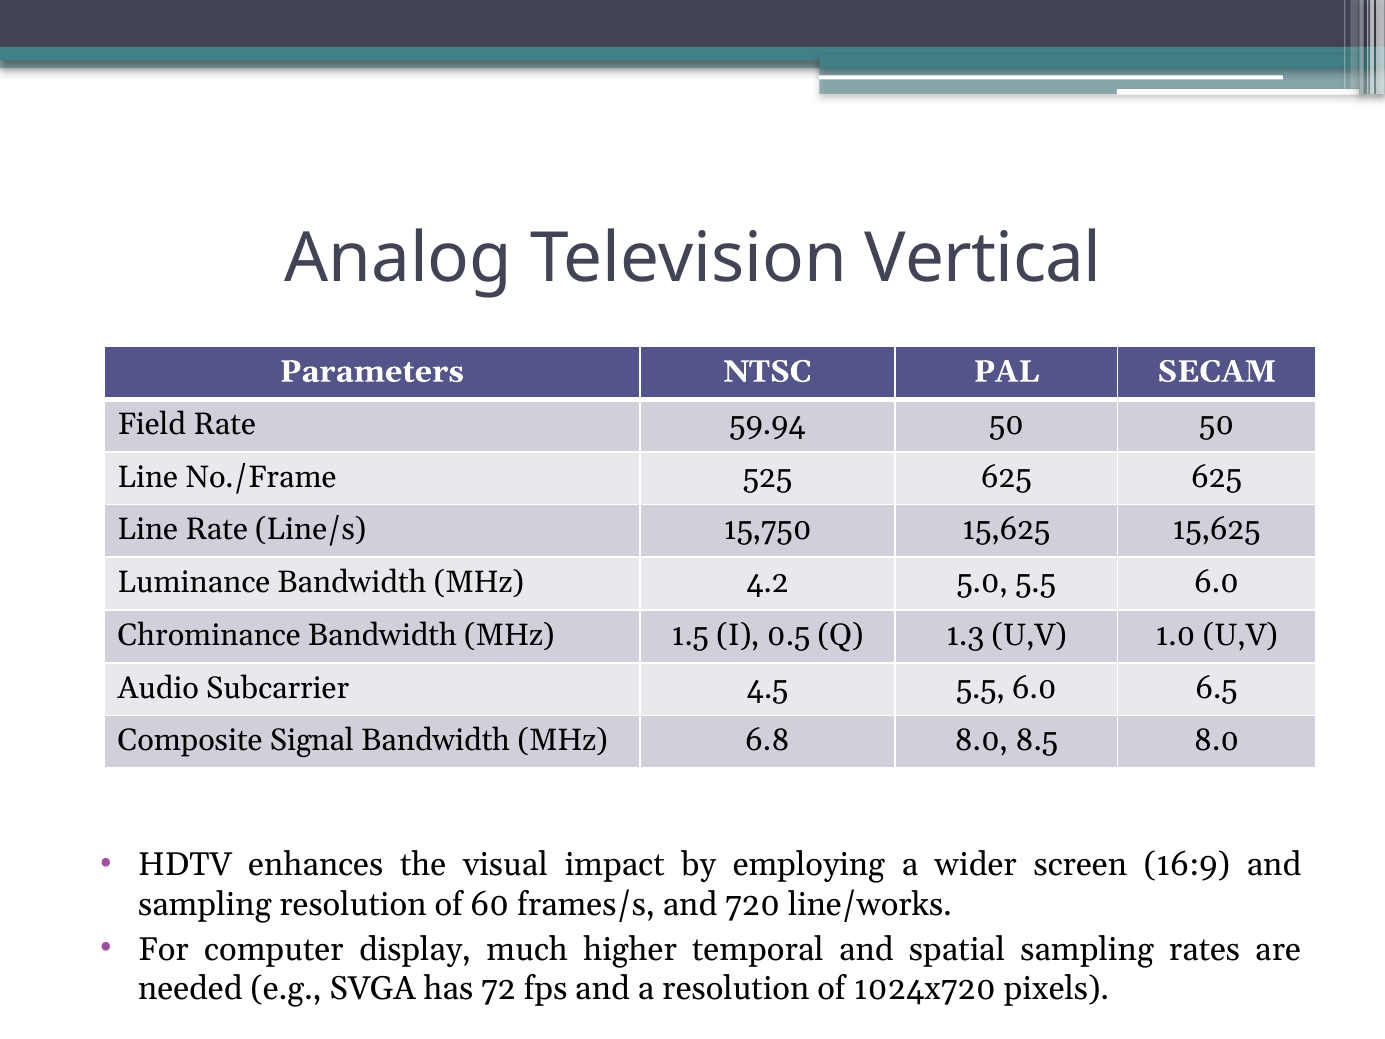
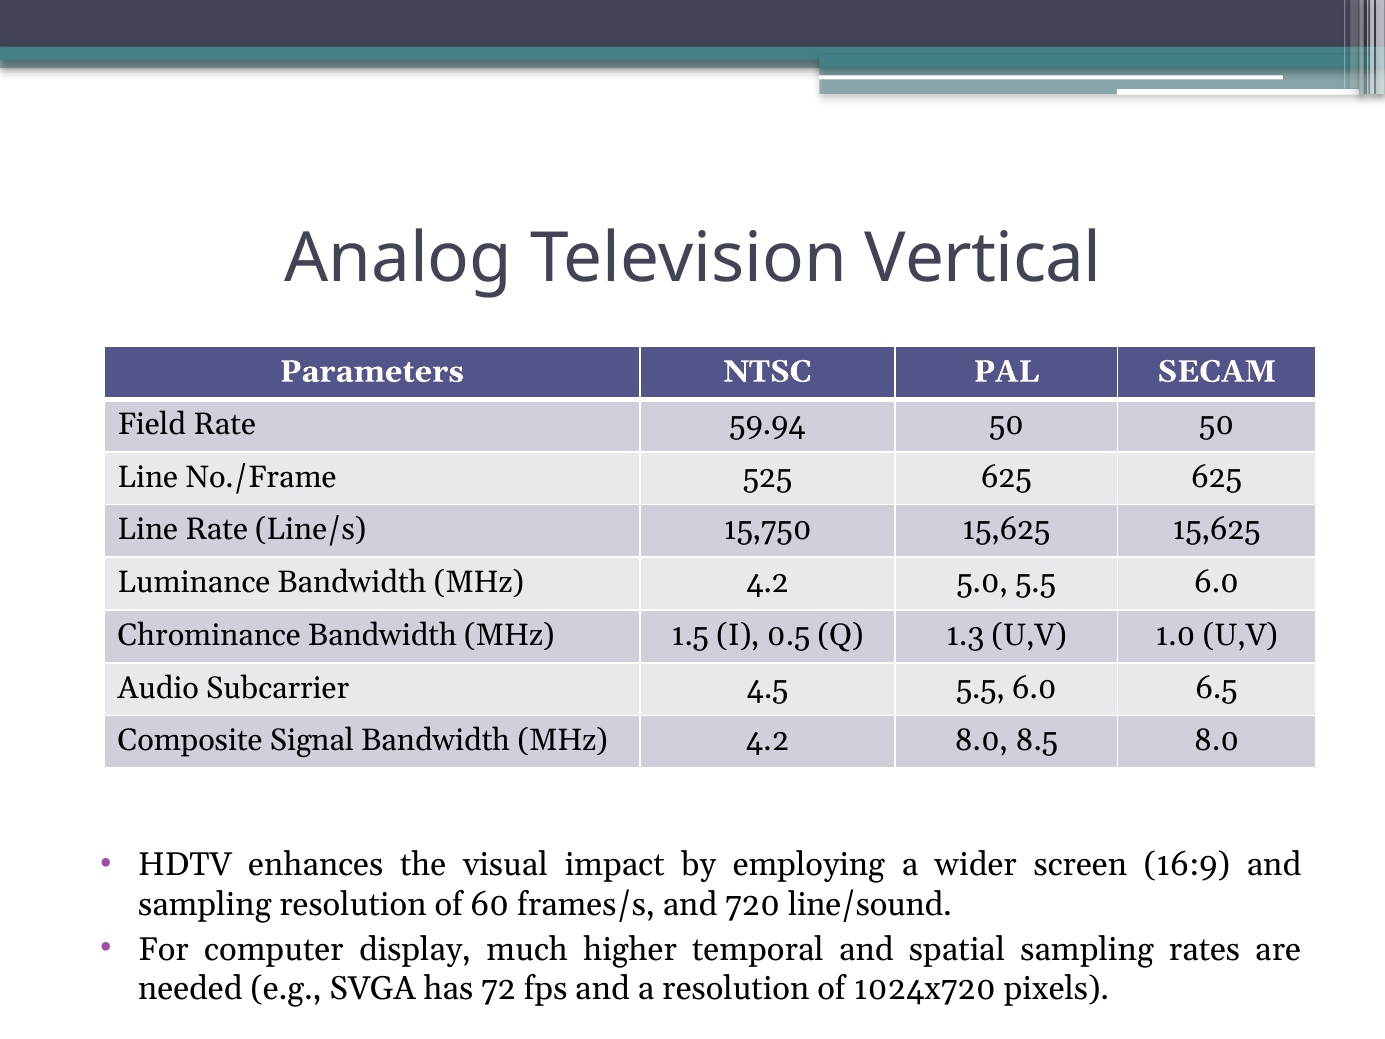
Signal Bandwidth MHz 6.8: 6.8 -> 4.2 (768, 741)
line/works: line/works -> line/sound (870, 904)
